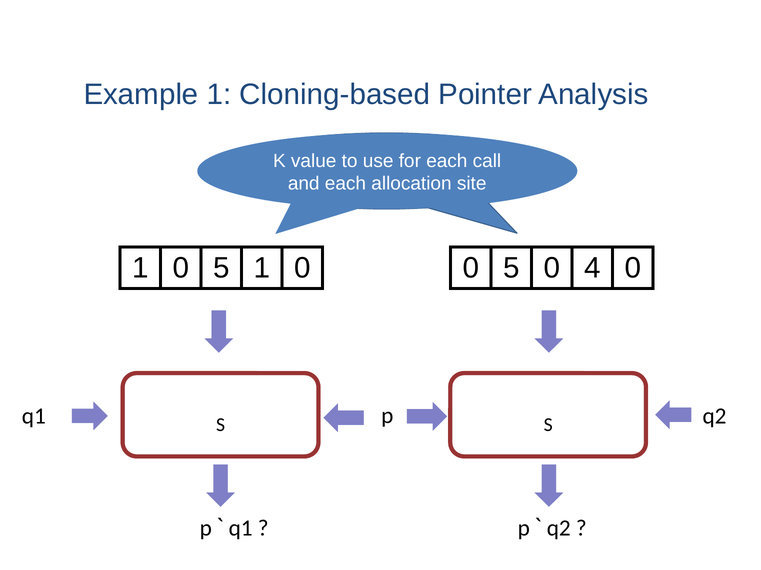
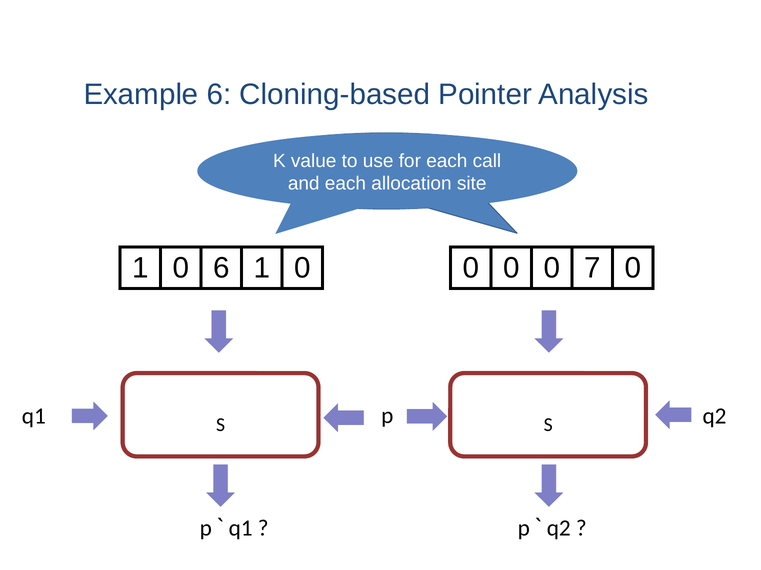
Example 1: 1 -> 6 (219, 95)
1 0 5: 5 -> 6 (221, 268)
1 0 0 5: 5 -> 0 (511, 268)
4: 4 -> 7 (592, 268)
